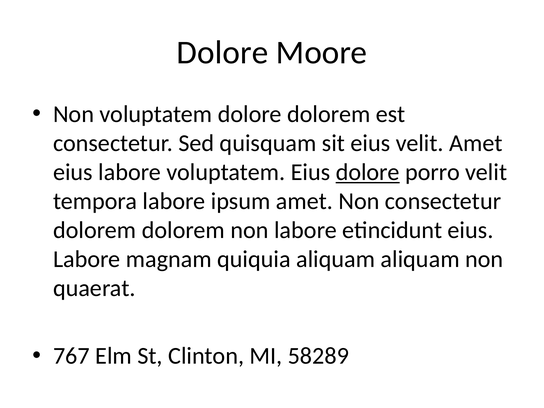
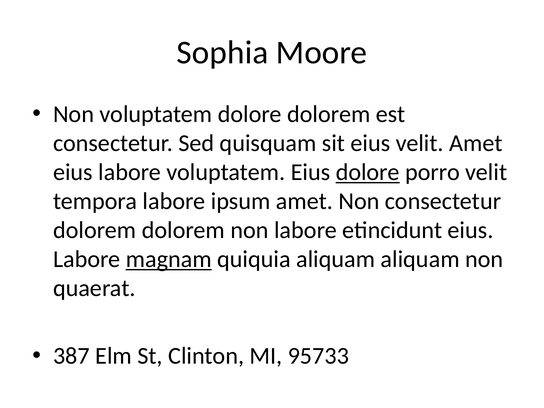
Dolore: Dolore -> Sophia (222, 53)
magnam underline: none -> present (169, 259)
767: 767 -> 387 (71, 356)
58289: 58289 -> 95733 (318, 356)
